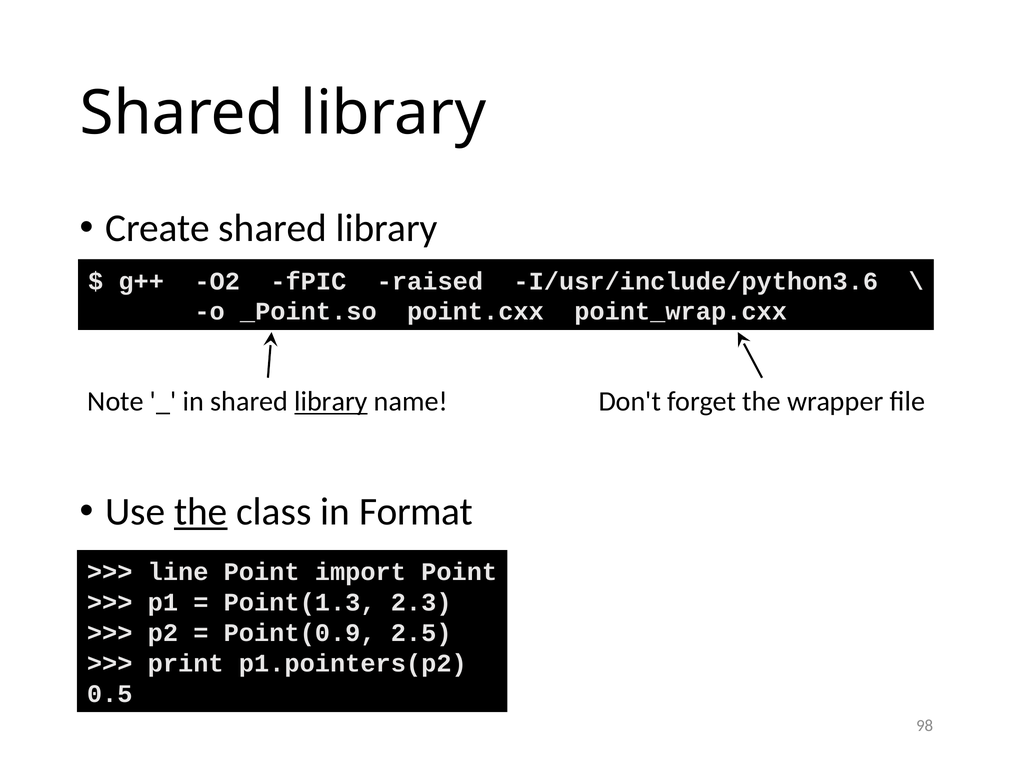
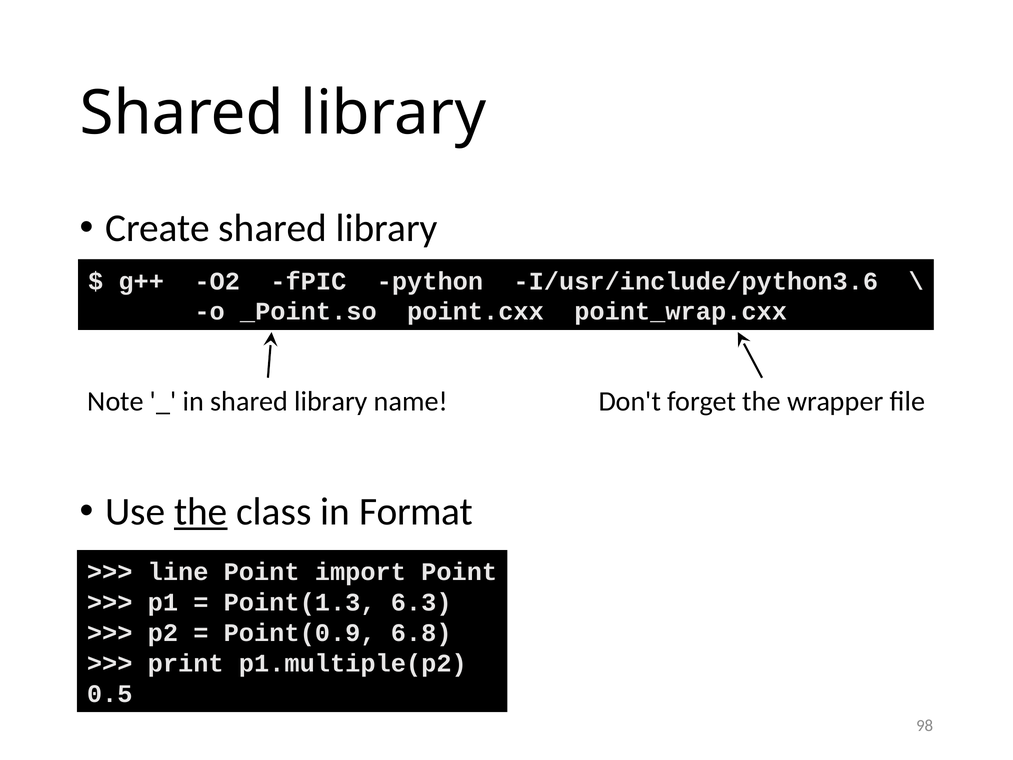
raised: raised -> python (430, 281)
library underline: present -> none (331, 401)
2.3: 2.3 -> 6.3 (421, 602)
2.5: 2.5 -> 6.8 (421, 633)
p1.pointers(p2: p1.pointers(p2 -> p1.multiple(p2 (353, 663)
